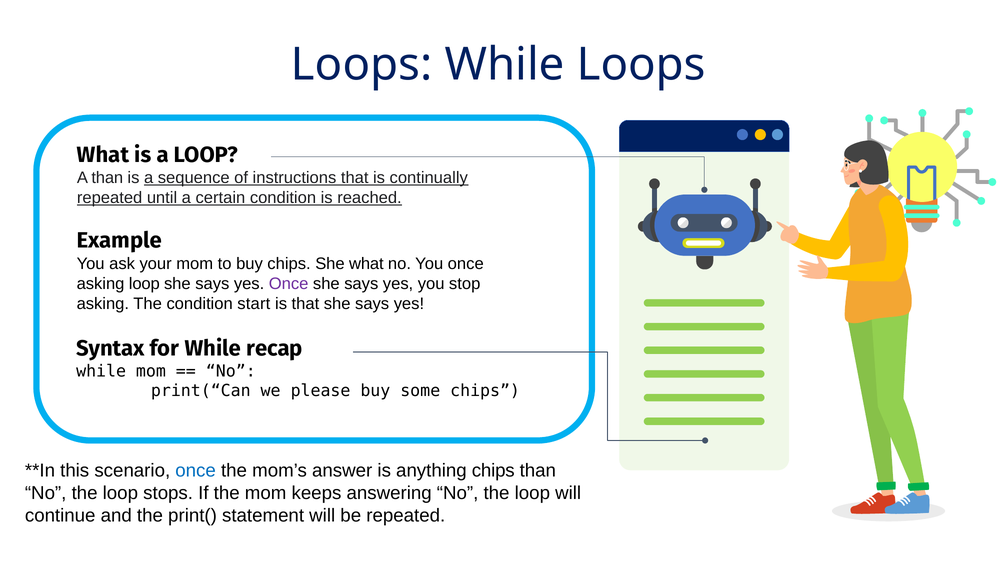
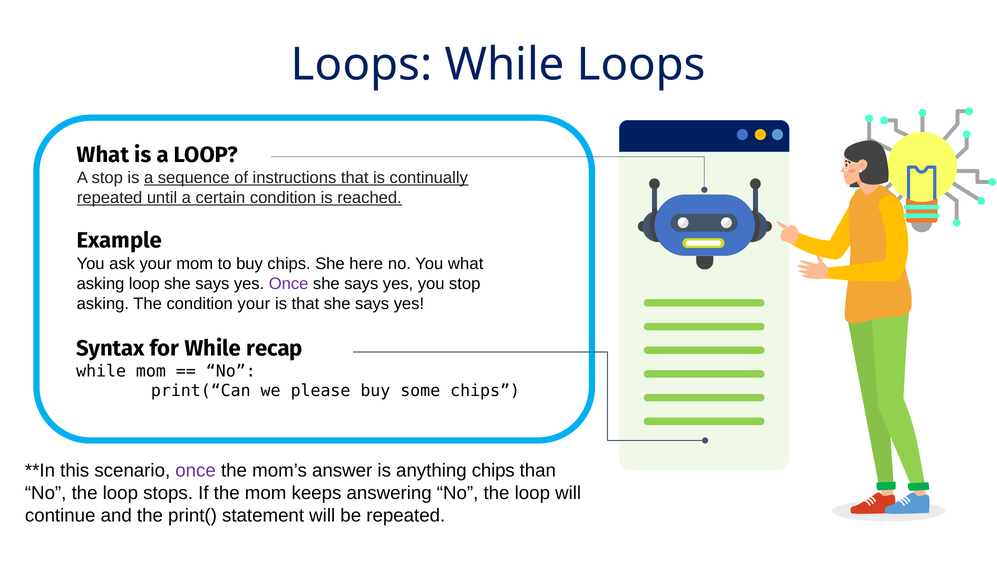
A than: than -> stop (107, 178)
She what: what -> here (366, 264)
You once: once -> what (466, 264)
condition start: start -> your (254, 304)
once colour: blue -> purple (196, 471)
